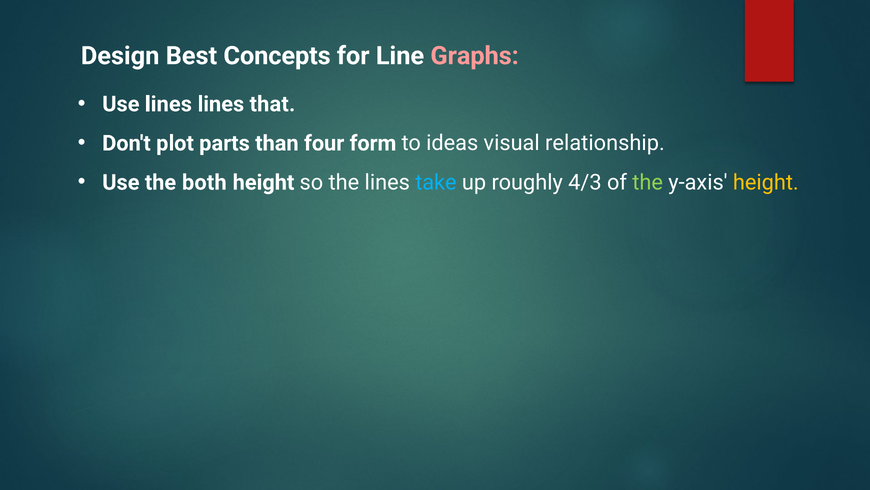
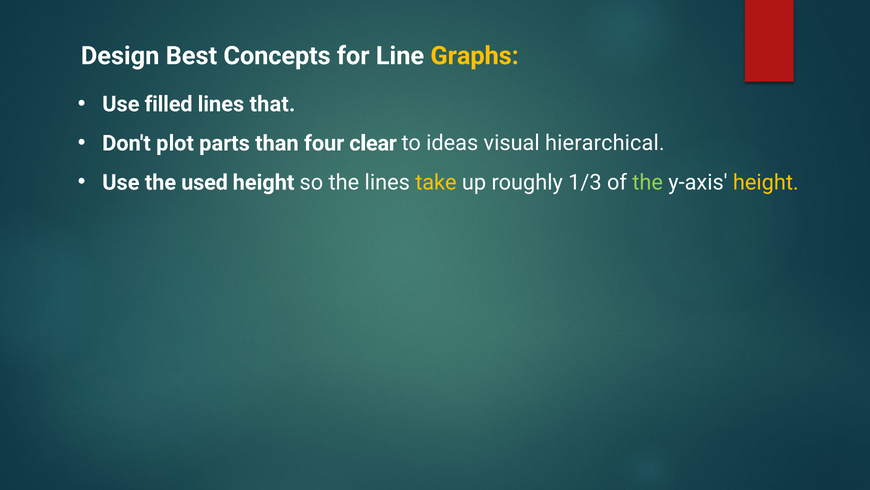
Graphs colour: pink -> yellow (475, 56)
Use lines: lines -> filled (169, 104)
form: form -> clear (373, 143)
relationship: relationship -> hierarchical (605, 143)
both: both -> used (205, 182)
take colour: light blue -> yellow (436, 182)
4/3: 4/3 -> 1/3 (585, 182)
